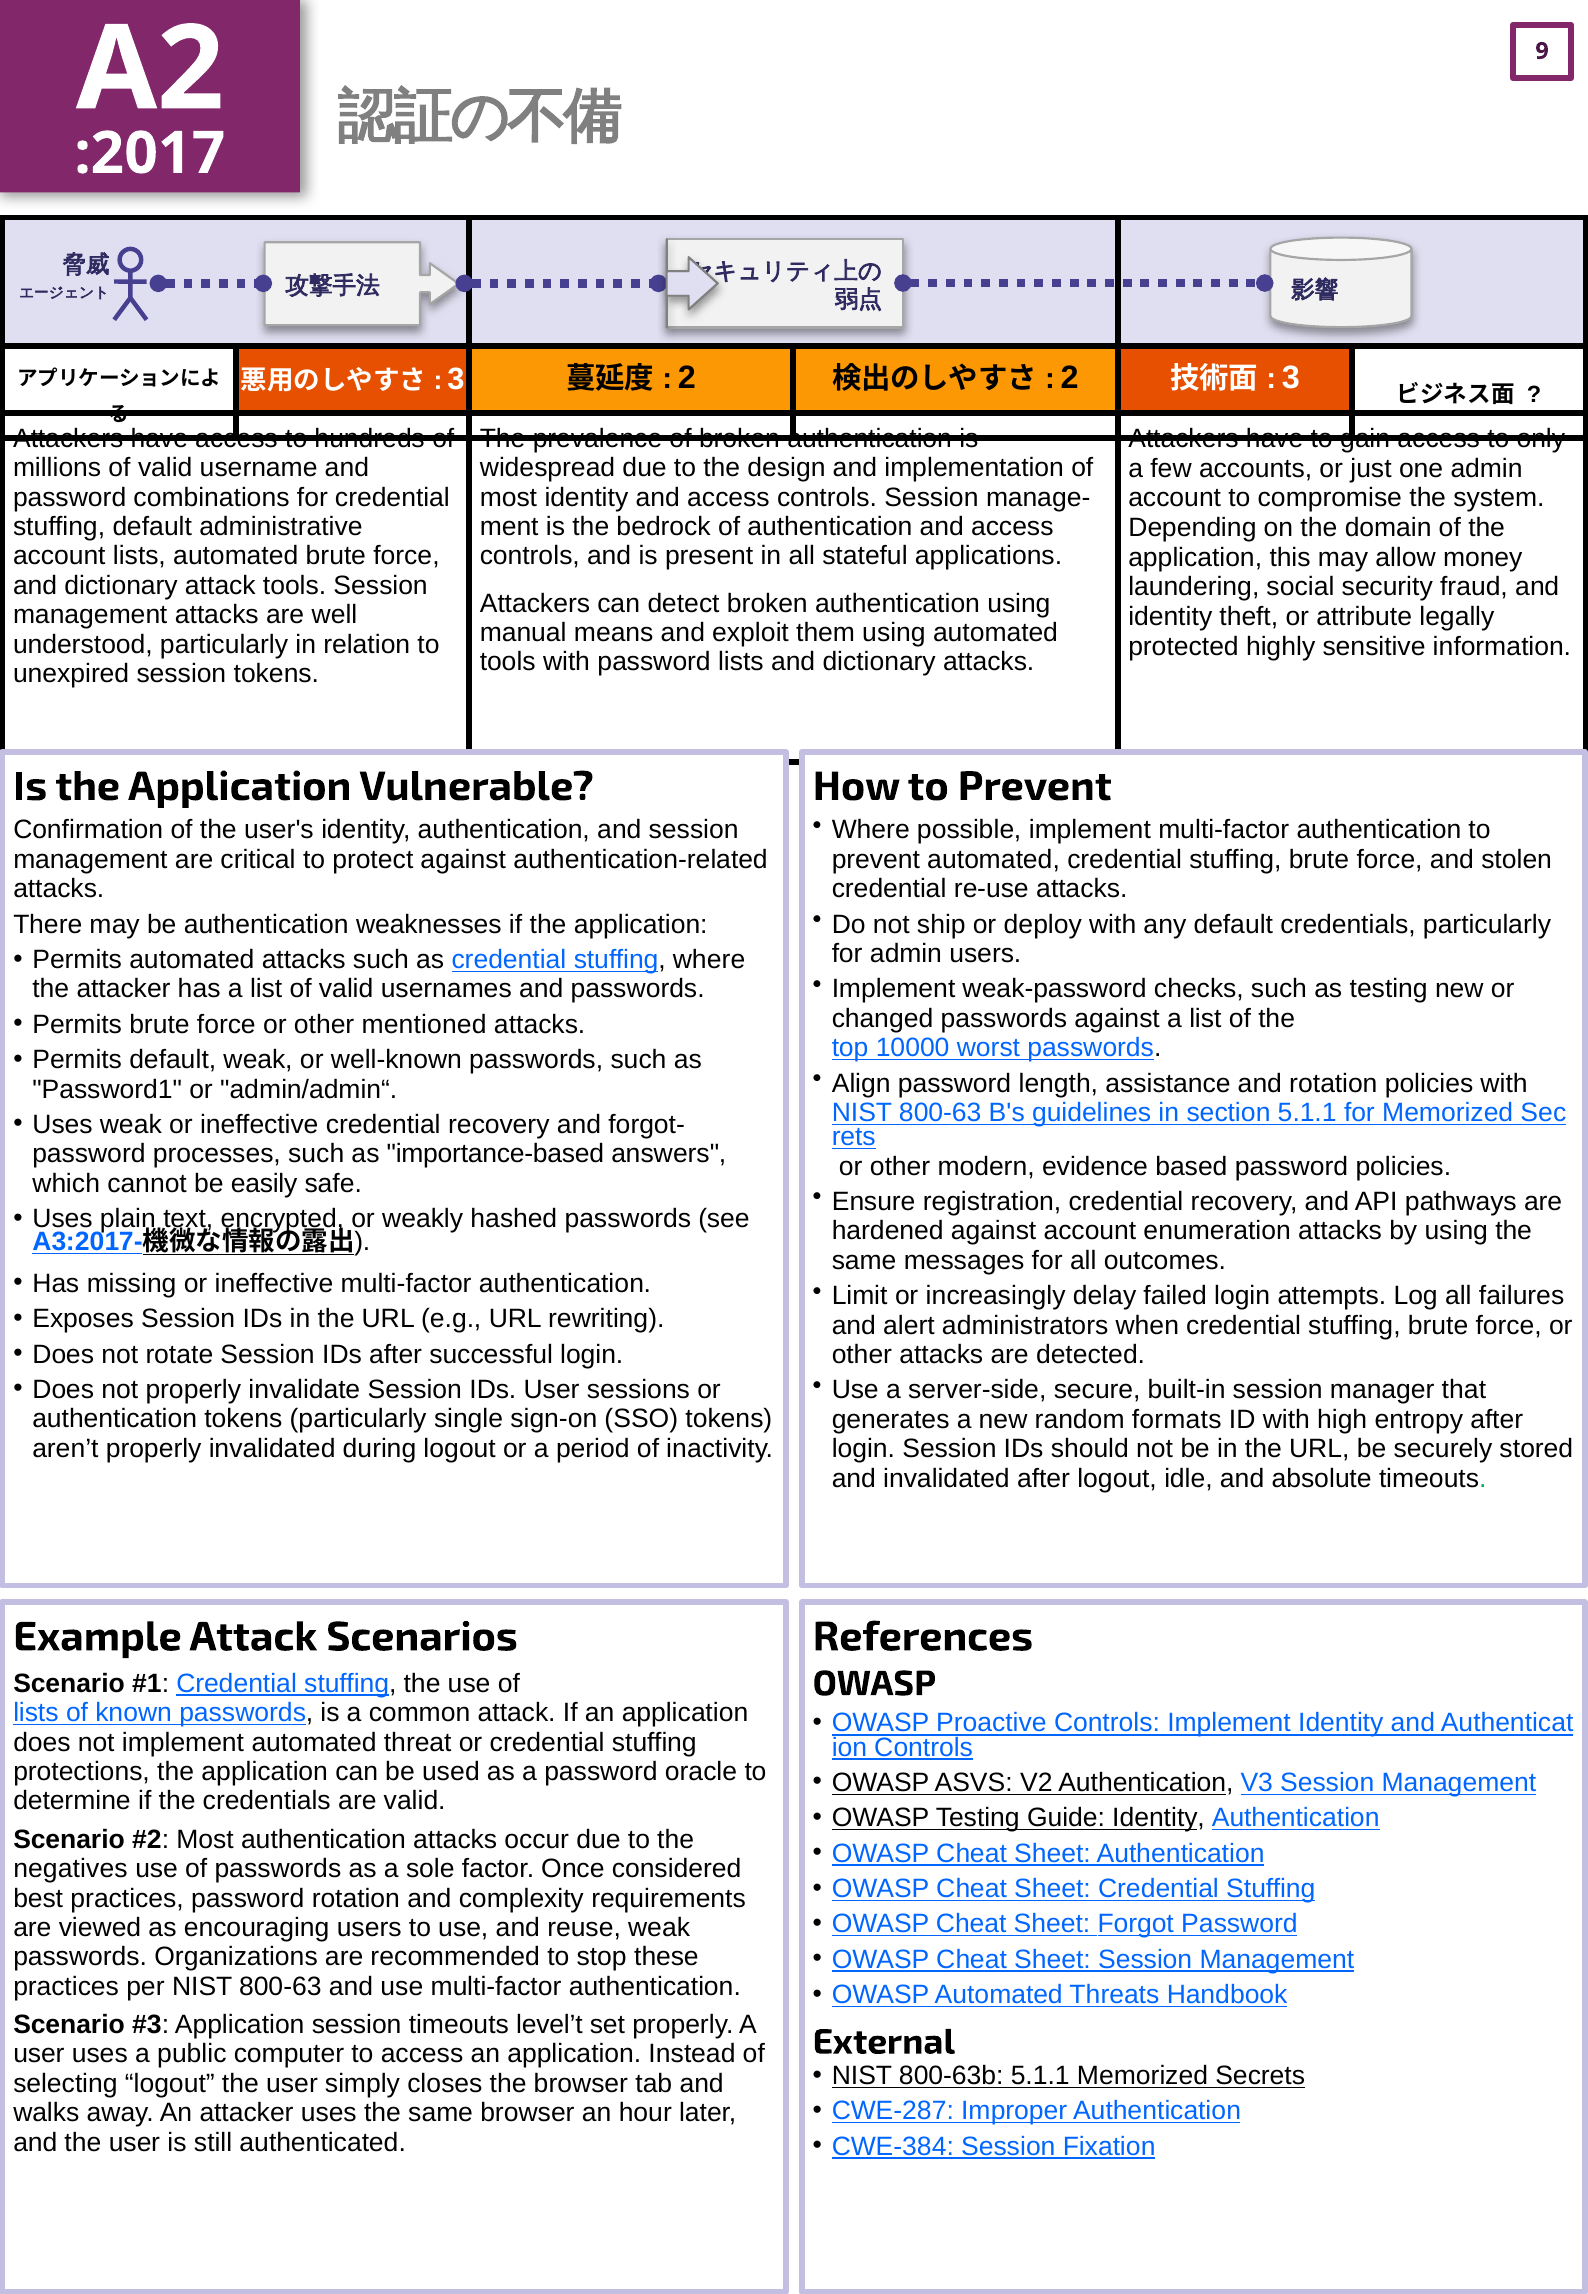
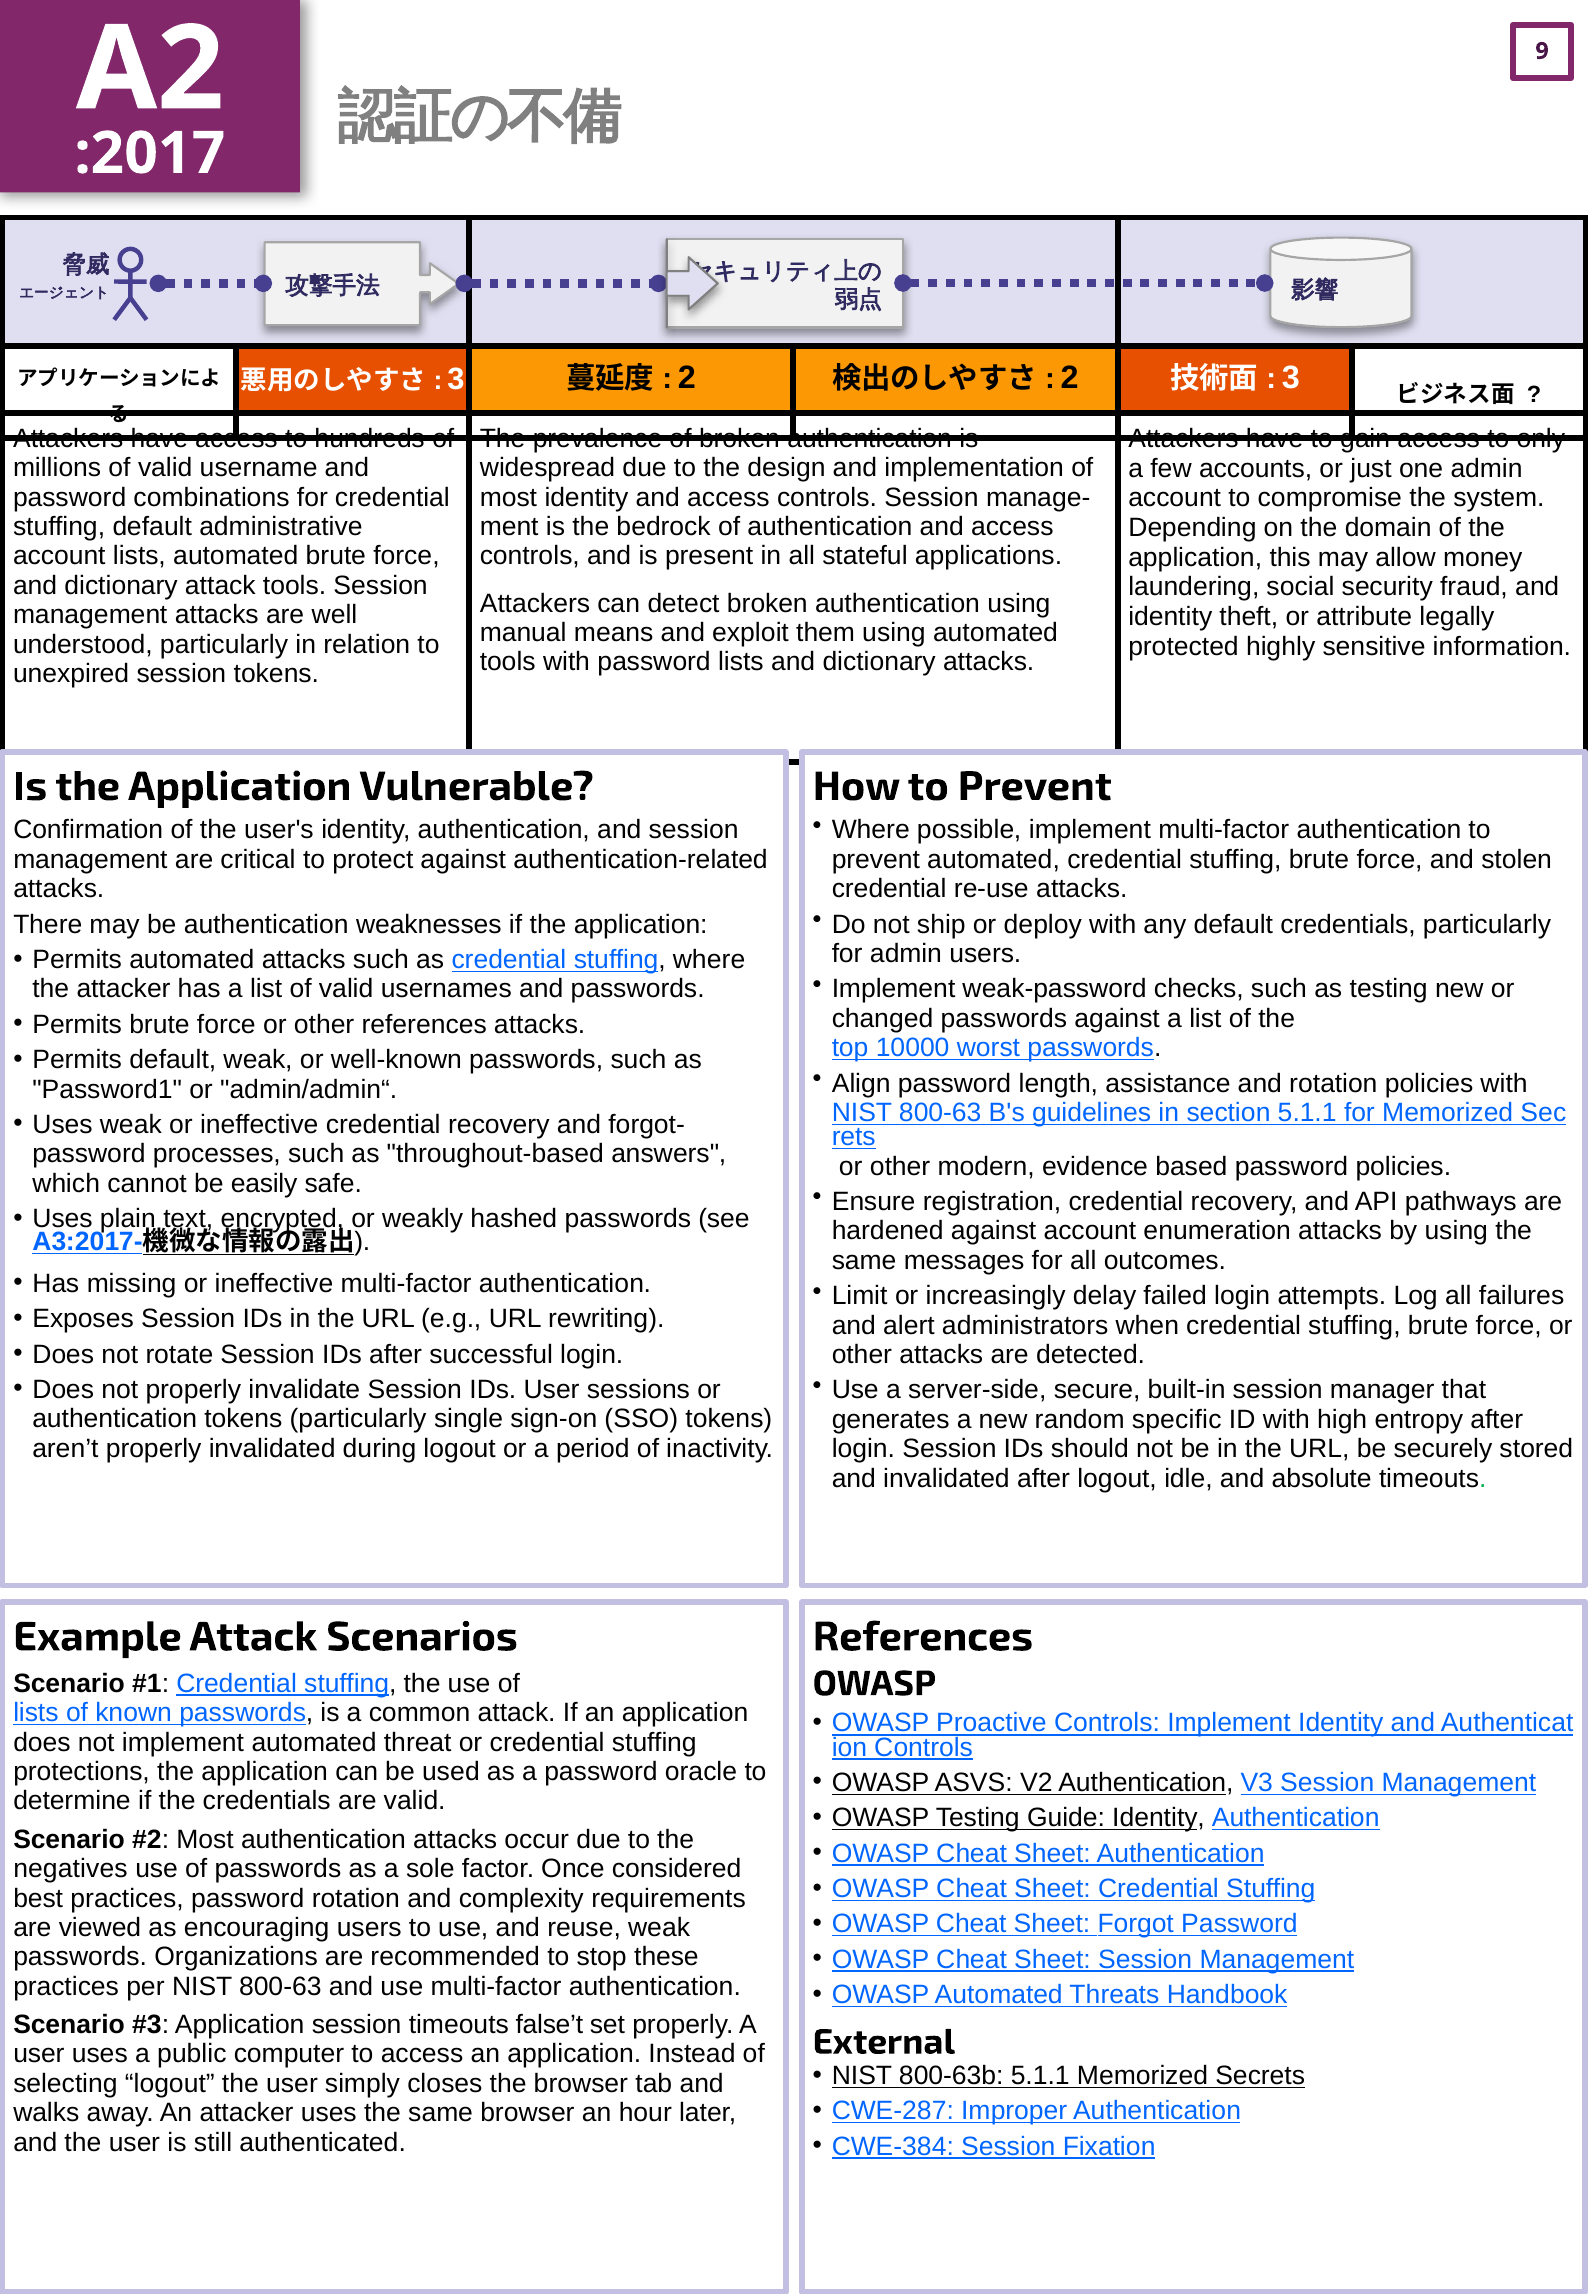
other mentioned: mentioned -> references (424, 1024)
importance-based: importance-based -> throughout-based (495, 1154)
formats: formats -> specific (1177, 1419)
level’t: level’t -> false’t (549, 2025)
